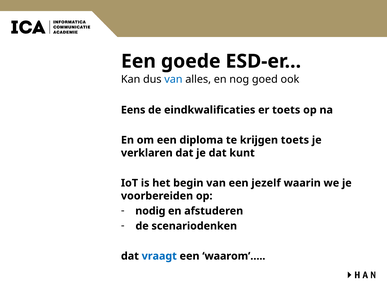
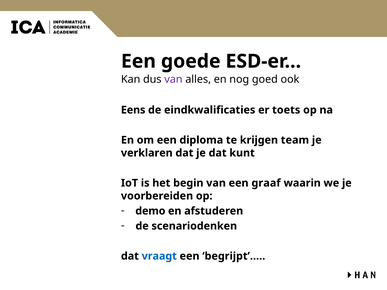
van colour: blue -> purple (173, 79)
krijgen toets: toets -> team (295, 140)
jezelf: jezelf -> graaf (266, 183)
nodig: nodig -> demo (150, 211)
waarom’…: waarom’… -> begrijpt’… (234, 256)
